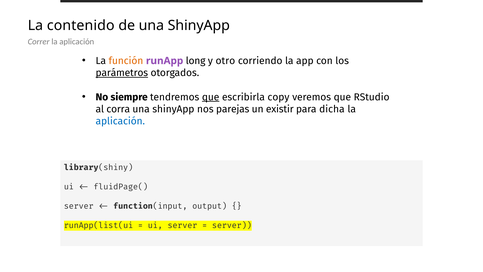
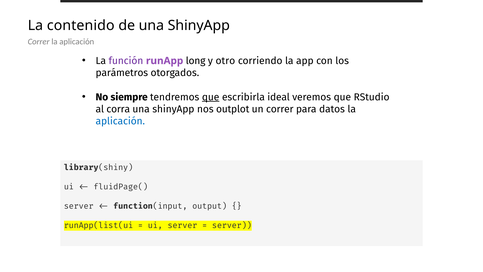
función colour: orange -> purple (126, 61)
parámetros underline: present -> none (122, 73)
copy: copy -> ideal (279, 97)
parejas: parejas -> outplot (233, 109)
un existir: existir -> correr (280, 109)
dicha: dicha -> datos (332, 109)
